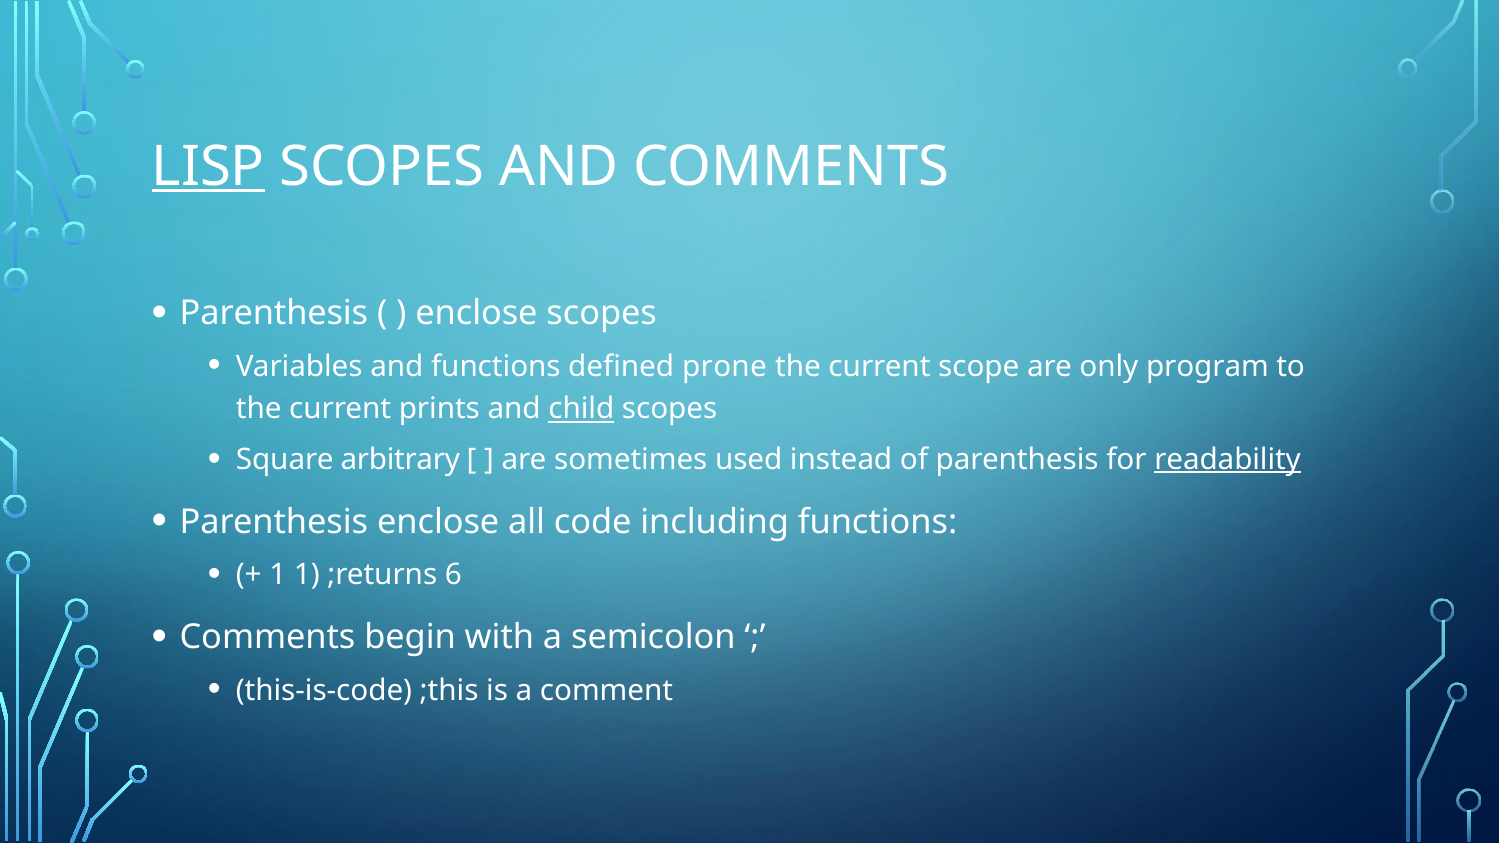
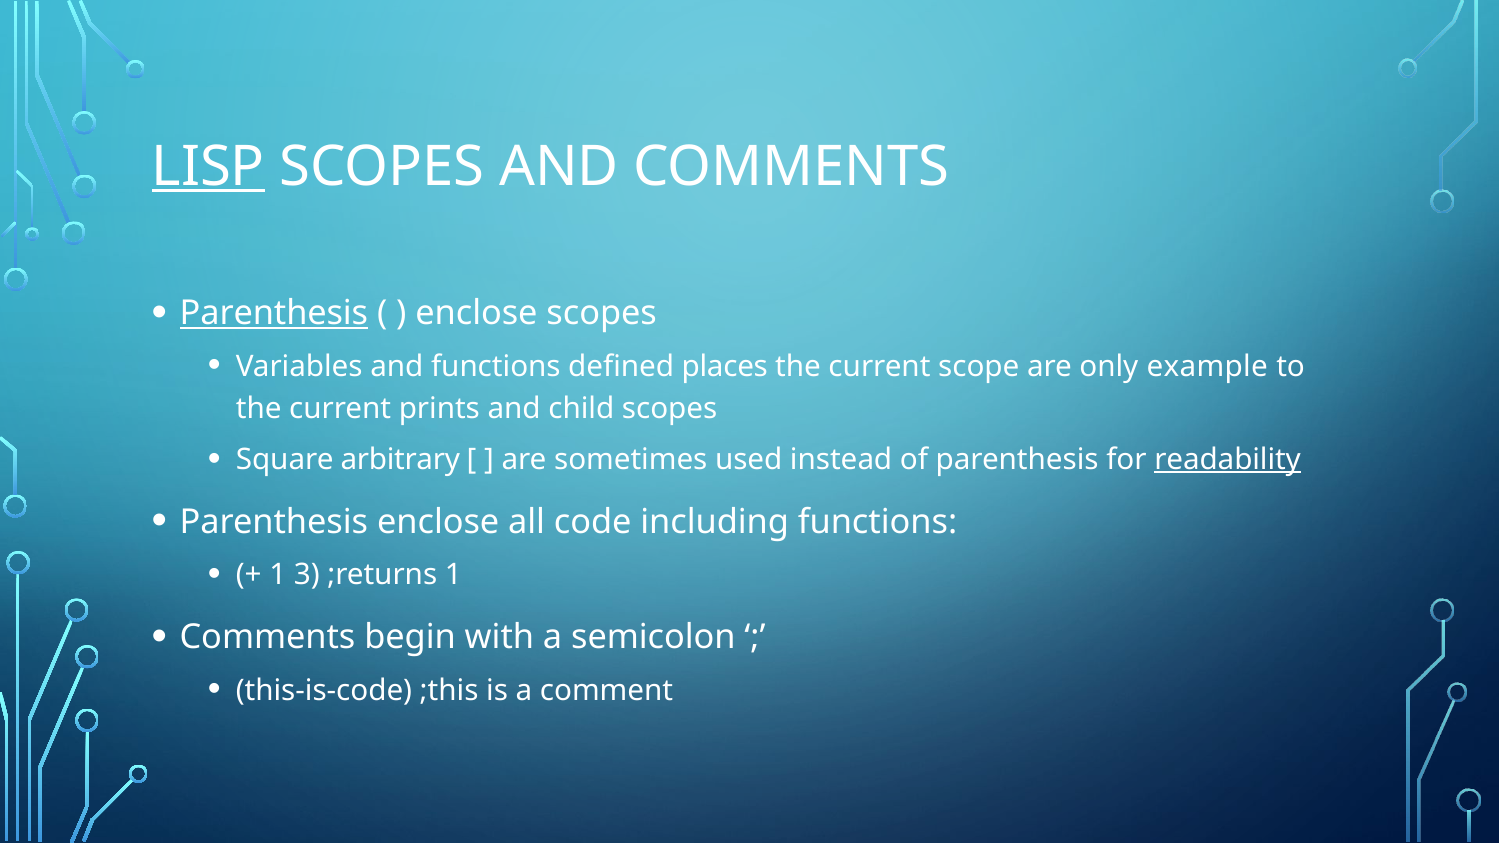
Parenthesis underline: none -> present (274, 313)
prone: prone -> places (725, 366)
program: program -> example (1207, 366)
child underline: present -> none (581, 409)
1 1: 1 -> 3 (307, 575)
;returns 6: 6 -> 1 (453, 575)
